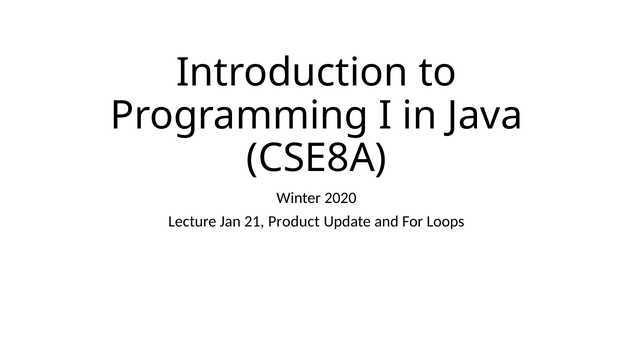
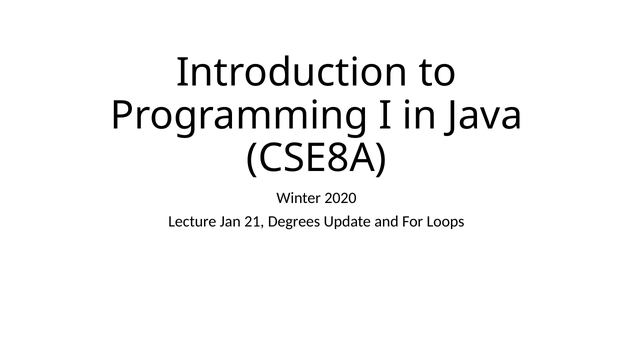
Product: Product -> Degrees (294, 222)
